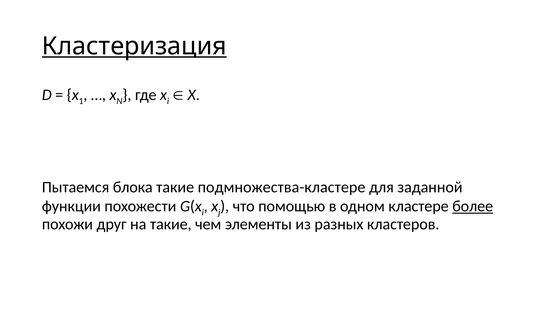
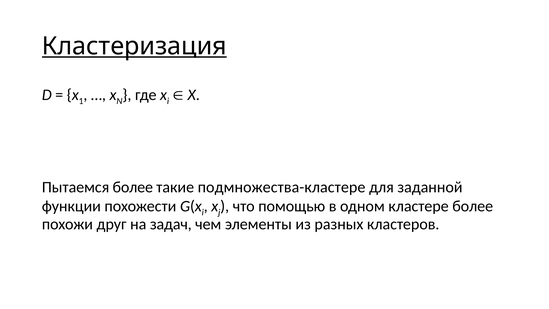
Пытаемся блока: блока -> более (133, 187)
более underline: present -> none (473, 206)
на такие: такие -> задач (171, 224)
